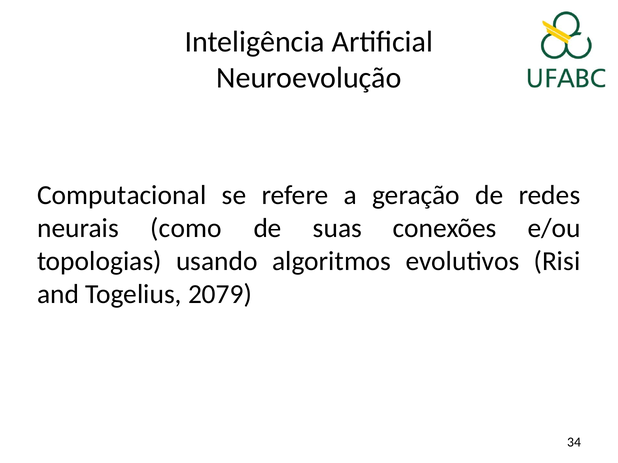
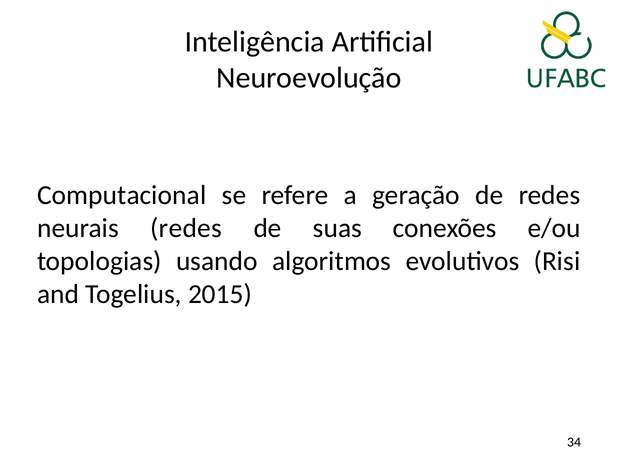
neurais como: como -> redes (186, 229)
2079: 2079 -> 2015 (220, 295)
